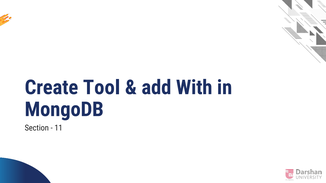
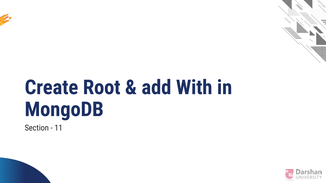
Tool: Tool -> Root (102, 88)
